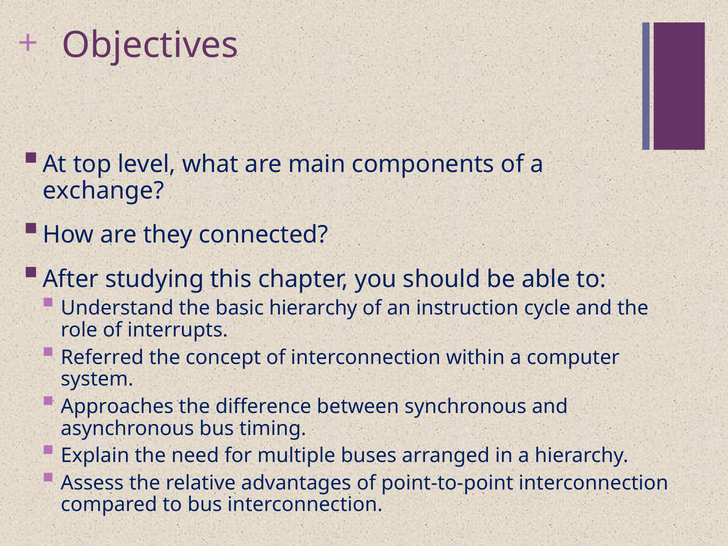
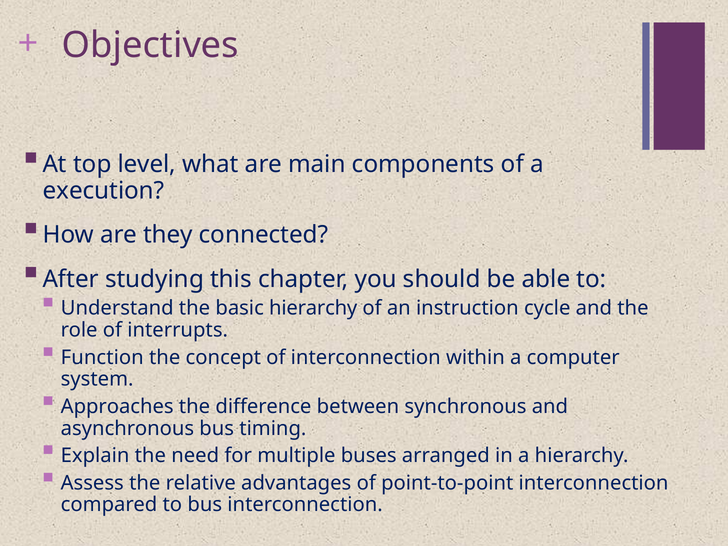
exchange: exchange -> execution (103, 191)
Referred: Referred -> Function (102, 357)
